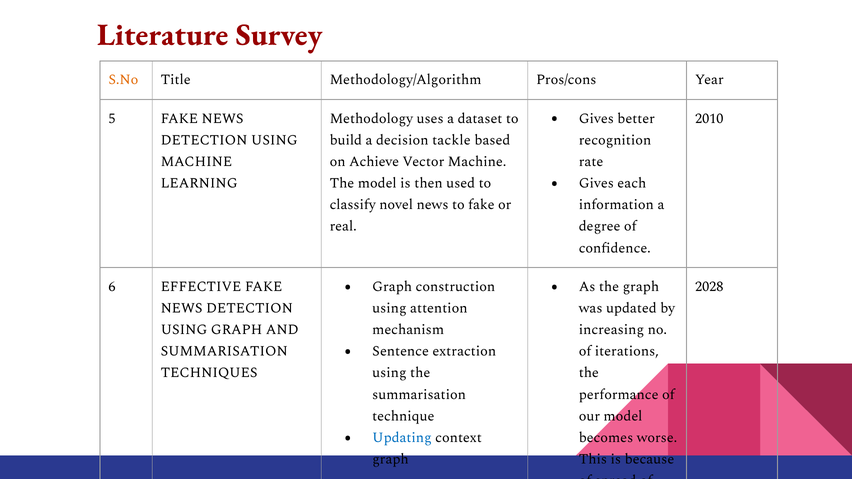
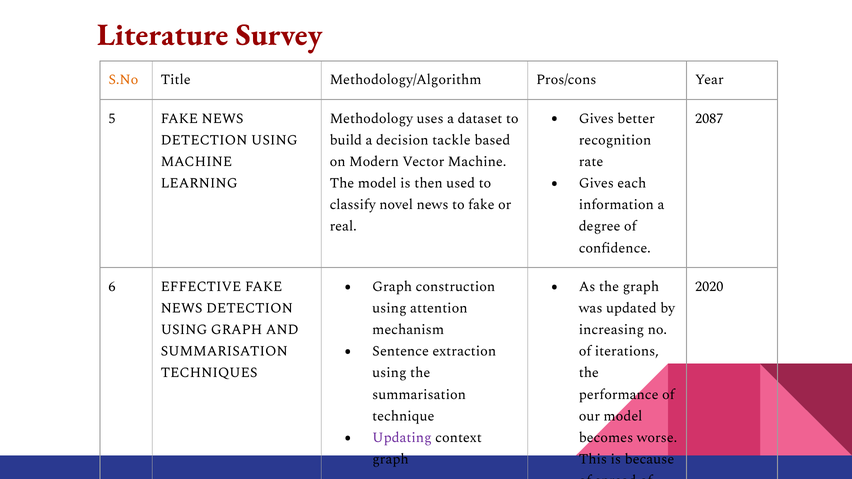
2010: 2010 -> 2087 (709, 118)
Achieve: Achieve -> Modern (374, 162)
2028: 2028 -> 2020 (709, 287)
Updating colour: blue -> purple (402, 438)
